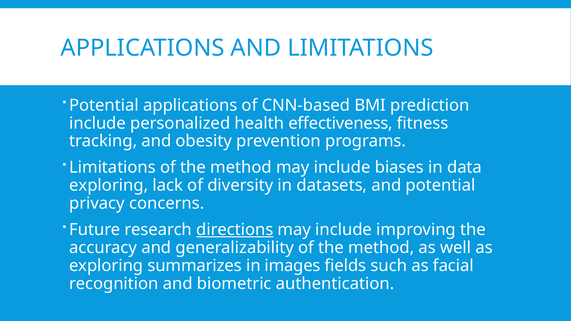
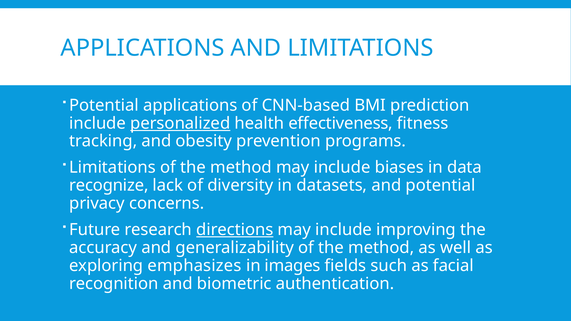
personalized underline: none -> present (180, 123)
exploring: exploring -> recognize (109, 186)
summarizes: summarizes -> emphasizes (195, 266)
